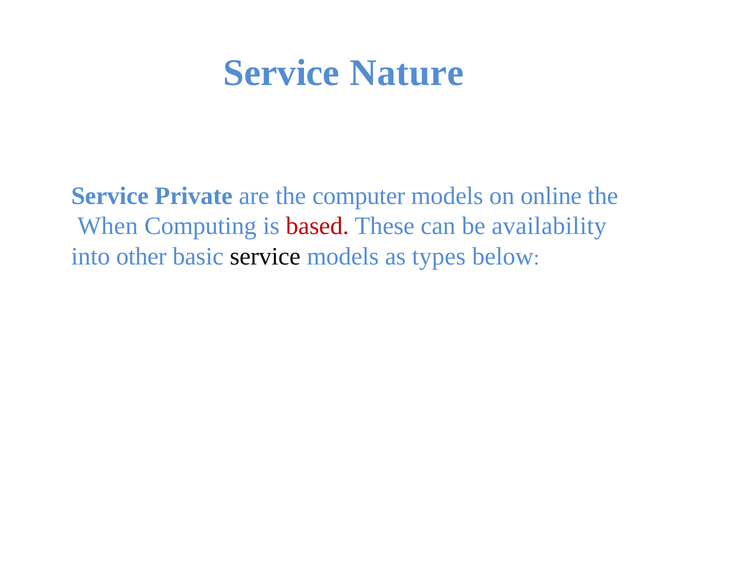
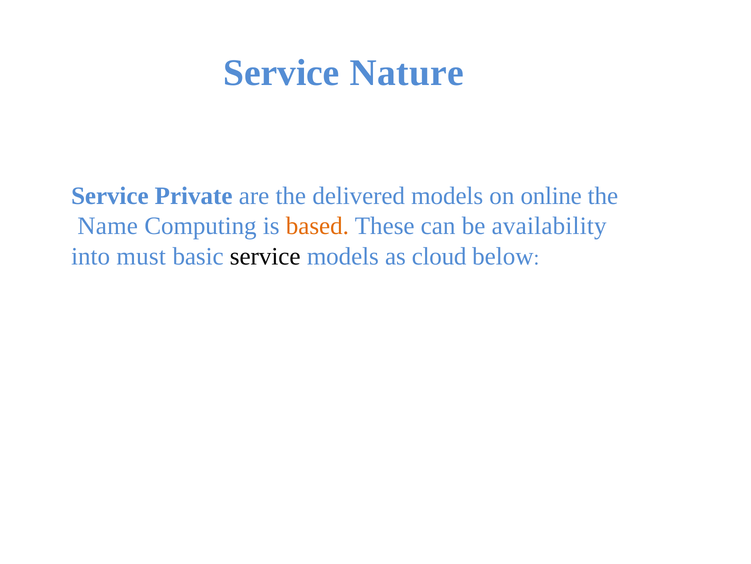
computer: computer -> delivered (359, 196)
When: When -> Name (108, 226)
based colour: red -> orange (317, 226)
other: other -> must (141, 256)
types: types -> cloud (439, 256)
